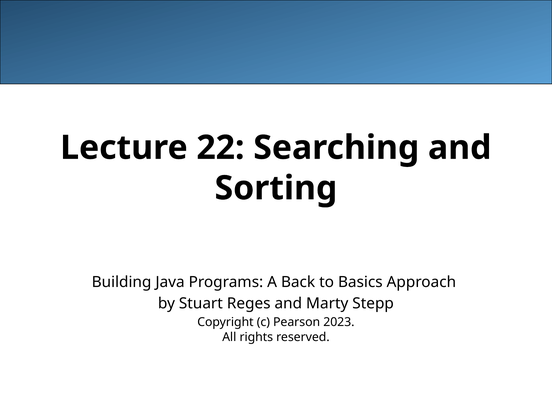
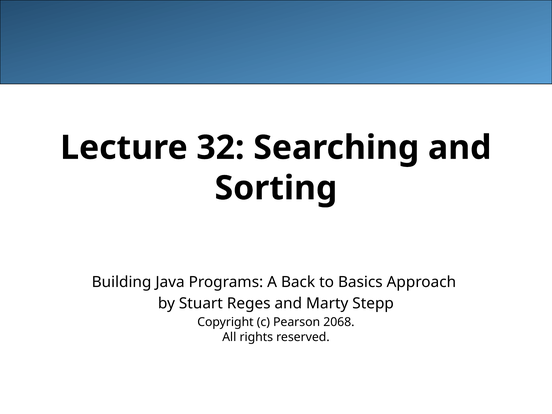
22: 22 -> 32 (220, 148)
2023: 2023 -> 2068 (339, 322)
